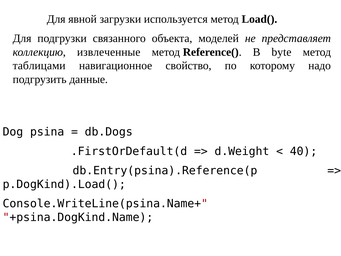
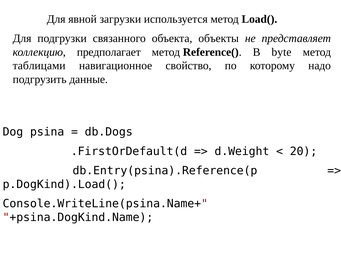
моделей: моделей -> объекты (219, 38)
извлеченные: извлеченные -> предполагает (109, 52)
40: 40 -> 20 (304, 151)
